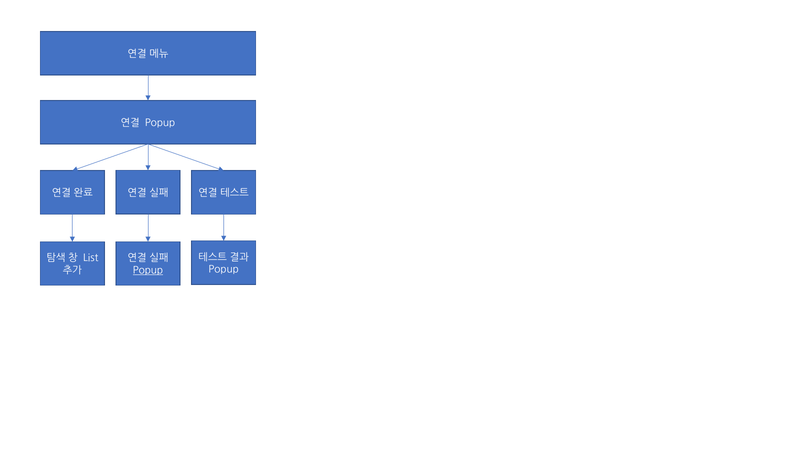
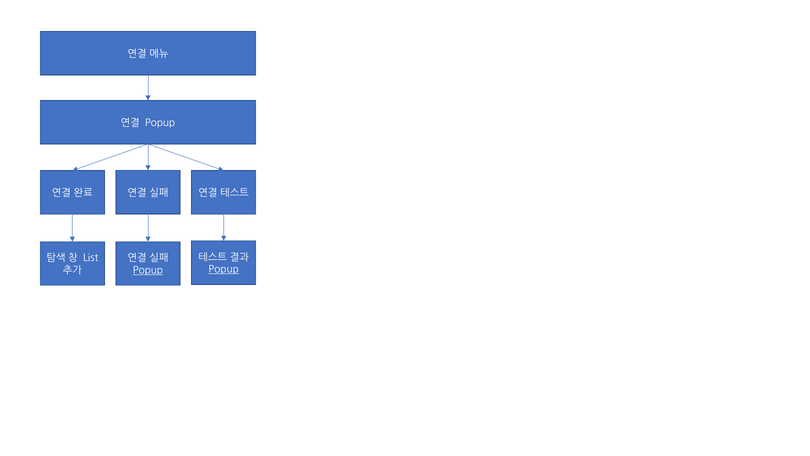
Popup underline: none -> present (224, 269)
